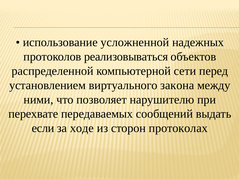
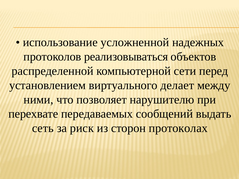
закона: закона -> делает (177, 85)
если: если -> сеть (43, 128)
ходе: ходе -> риск (82, 128)
